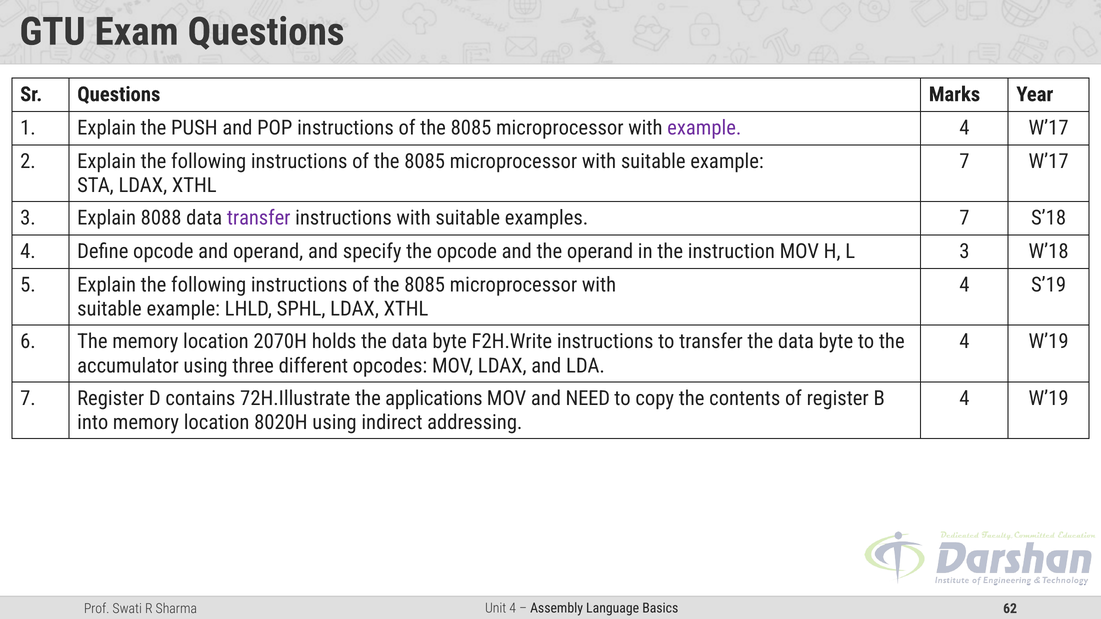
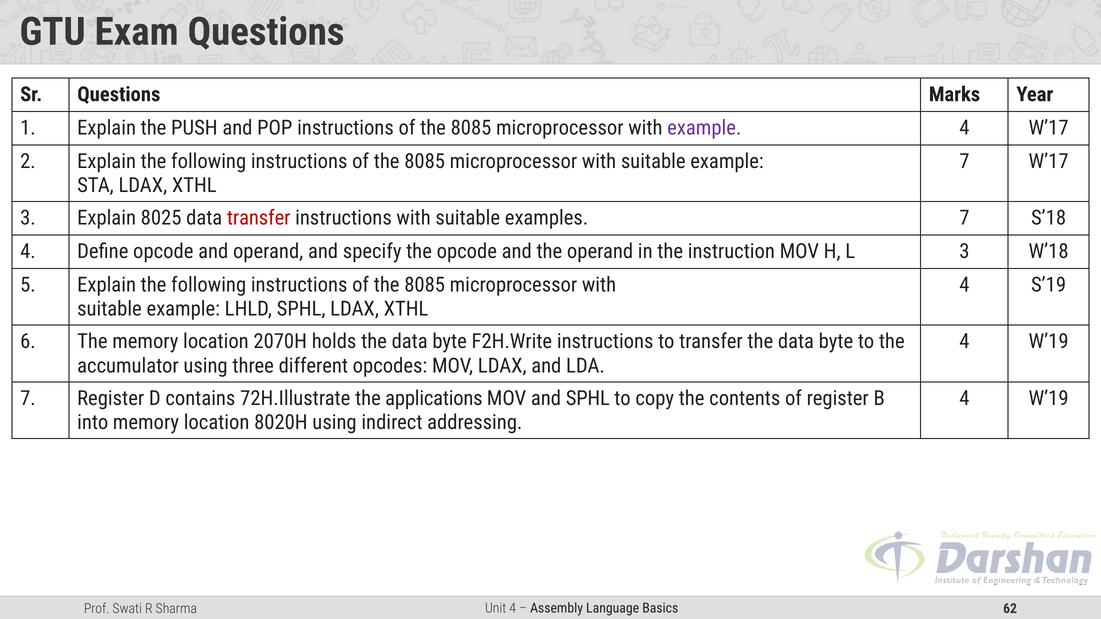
8088: 8088 -> 8025 (161, 218)
transfer colour: purple -> red (259, 218)
and NEED: NEED -> SPHL (588, 399)
